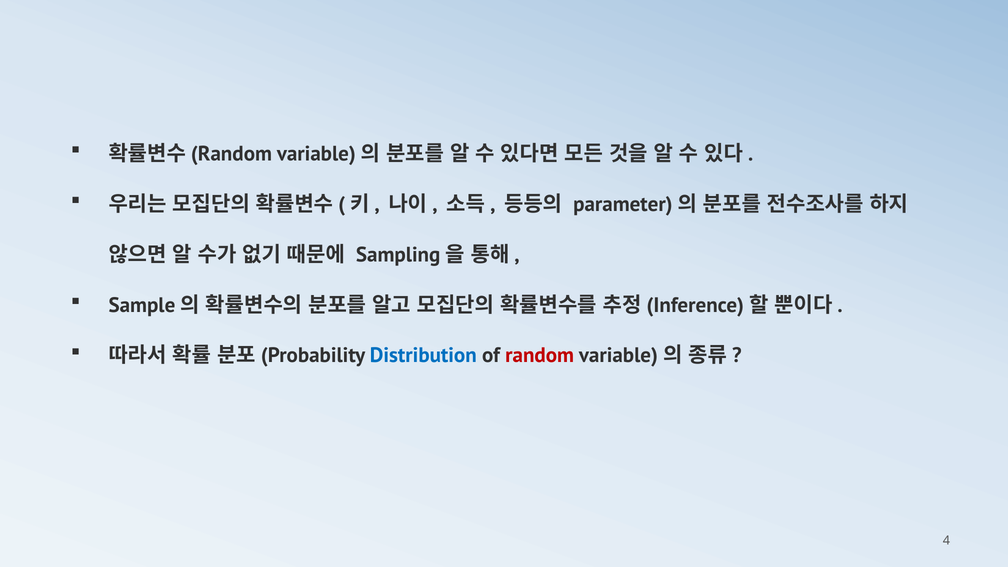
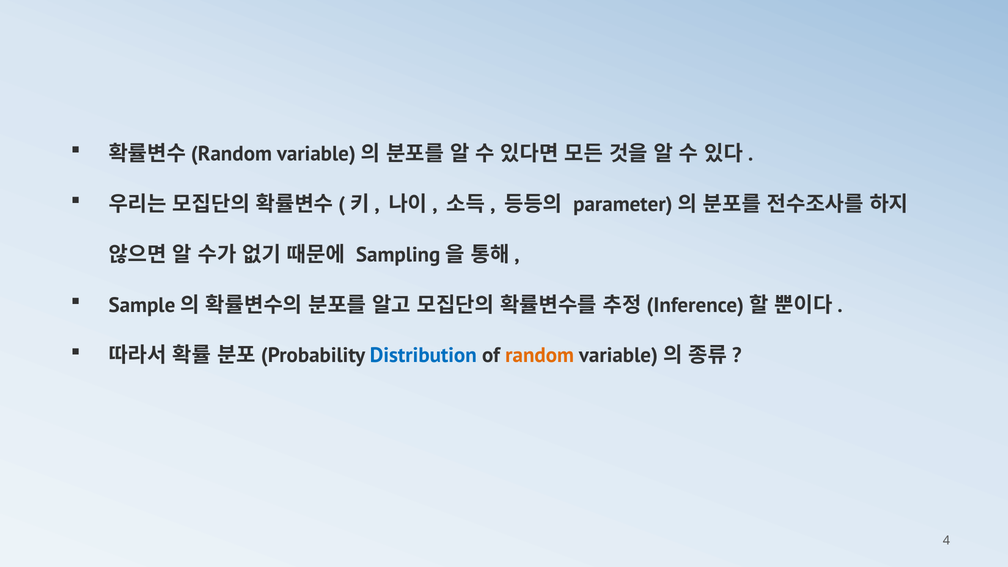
random colour: red -> orange (540, 356)
